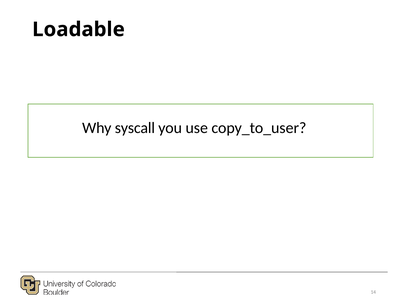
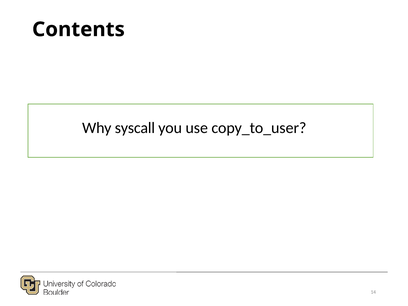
Loadable: Loadable -> Contents (78, 29)
